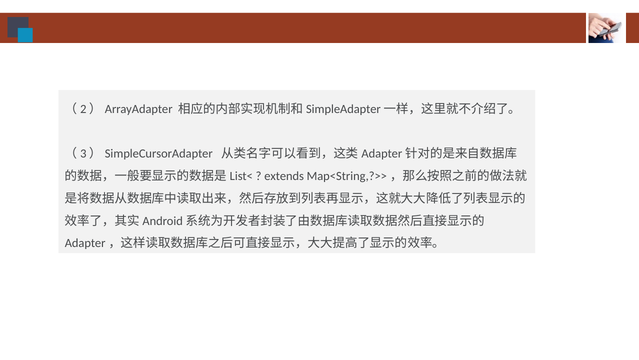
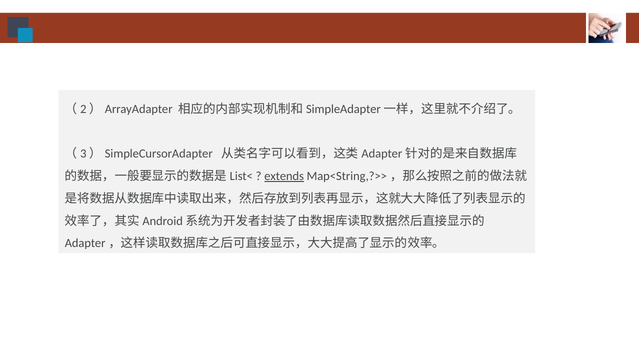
extends underline: none -> present (284, 176)
